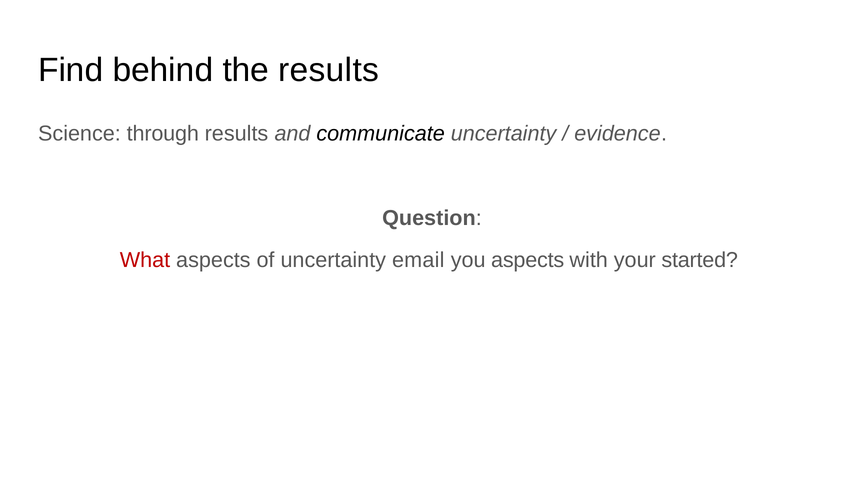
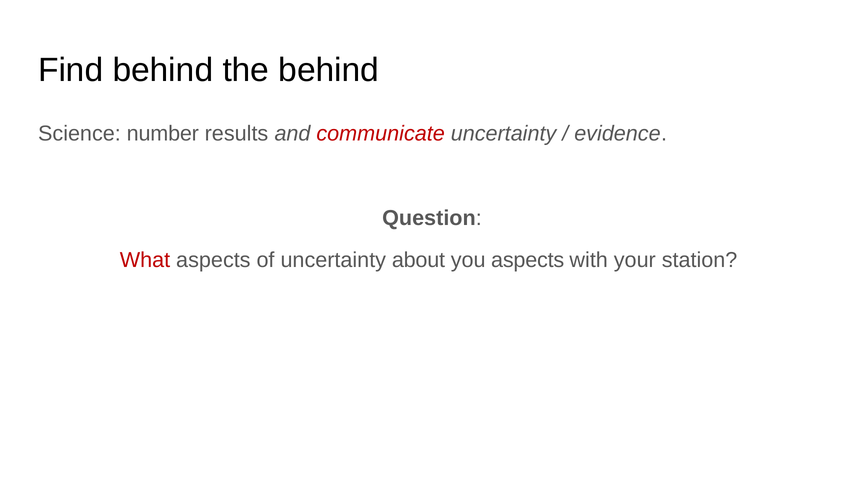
the results: results -> behind (329, 70)
through: through -> number (163, 134)
communicate colour: black -> red (381, 134)
email: email -> about (418, 260)
started: started -> station (700, 260)
